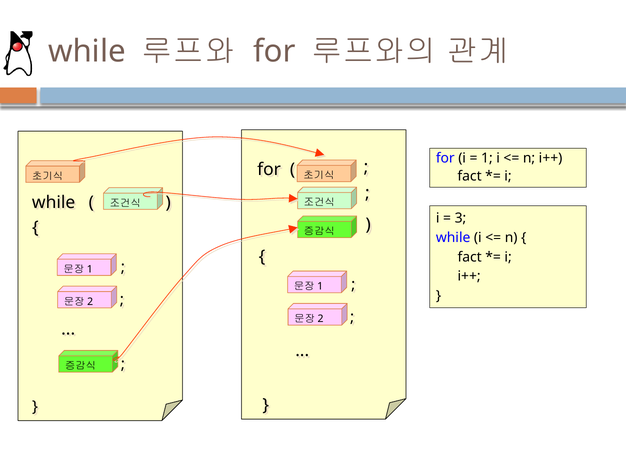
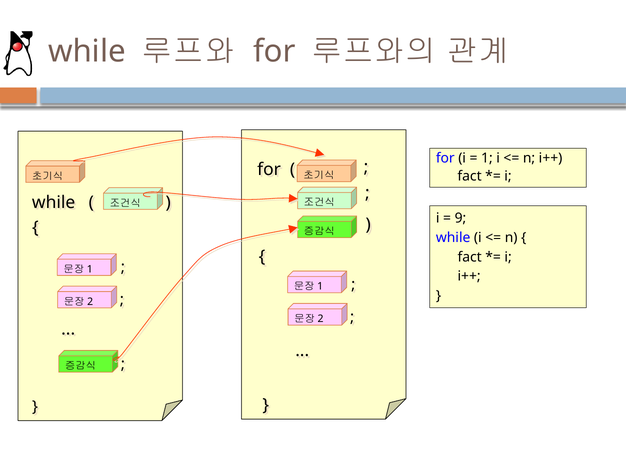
3: 3 -> 9 (460, 218)
